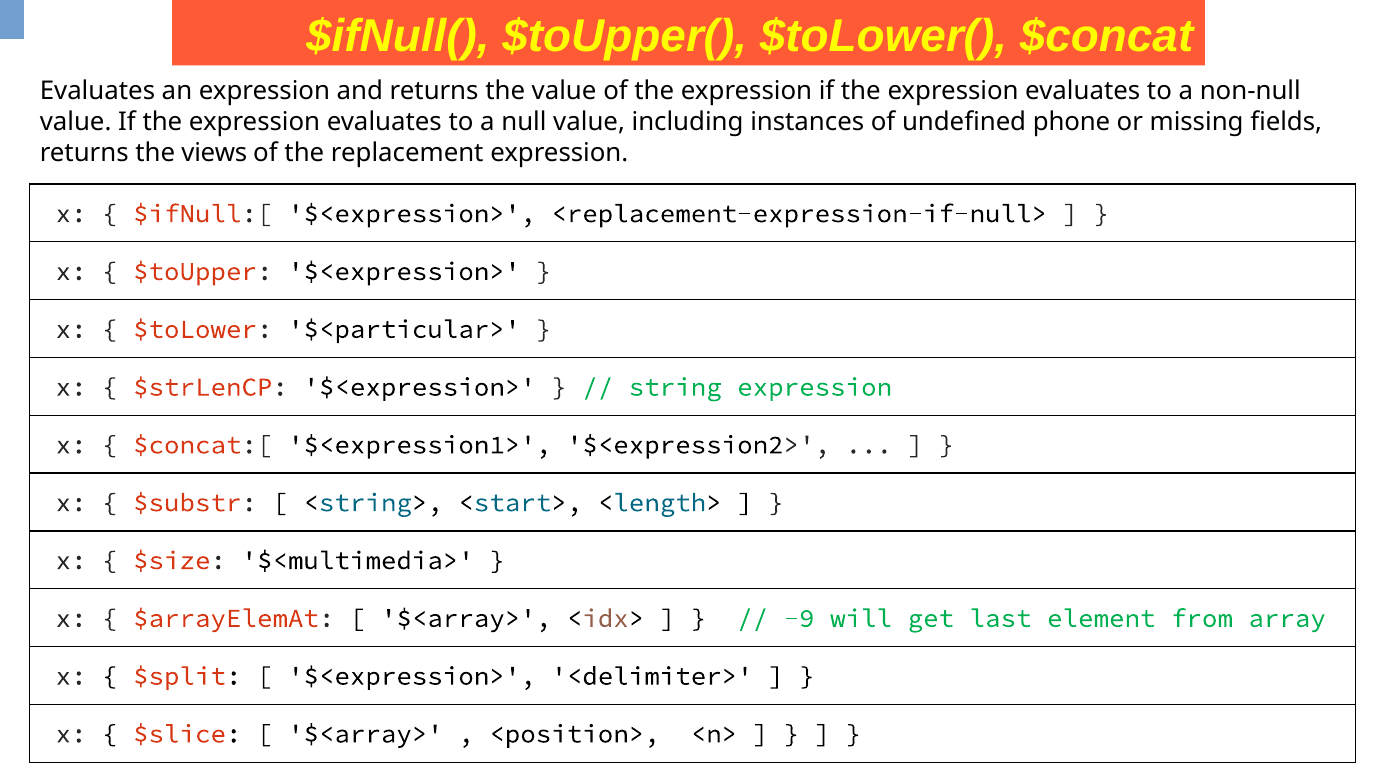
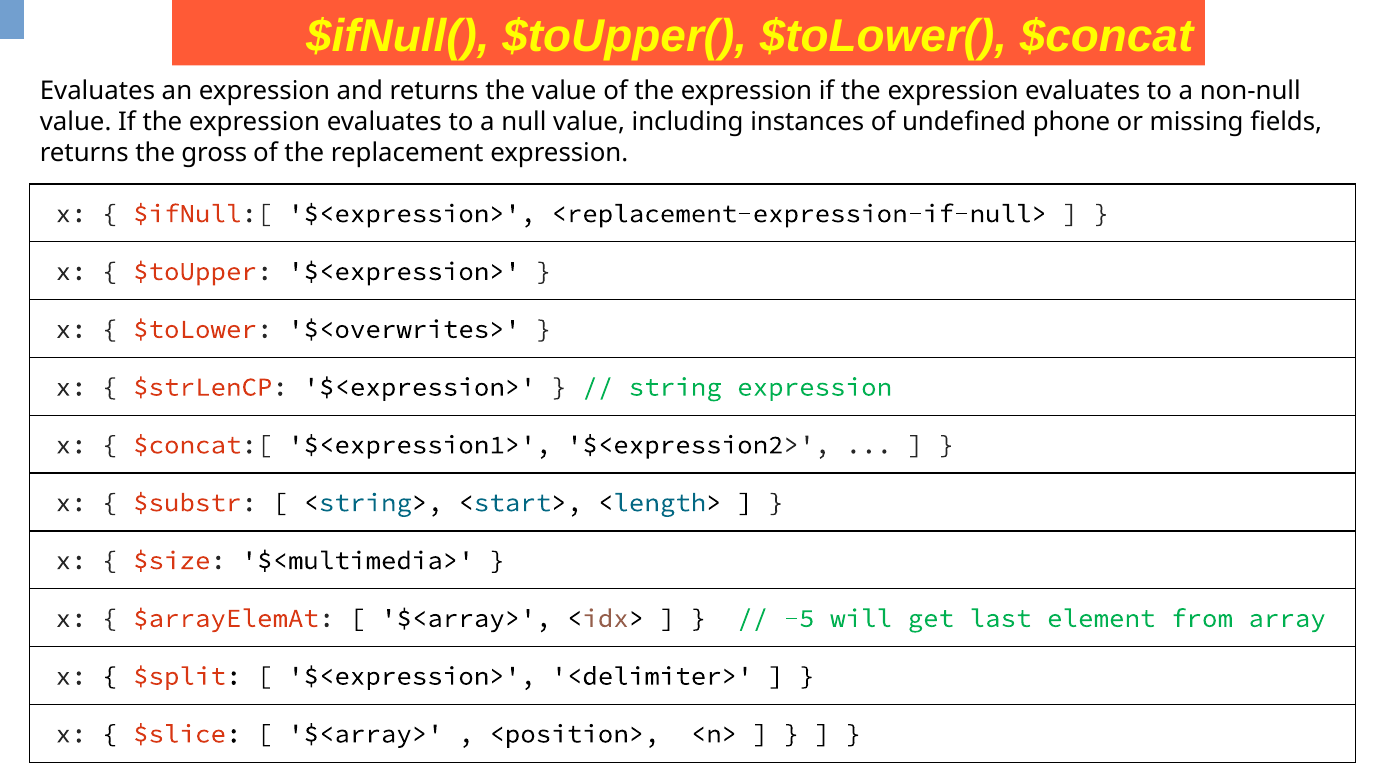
views: views -> gross (214, 153)
$<particular>: $<particular> -> $<overwrites> (404, 329)
-9: -9 -> -5 (799, 618)
